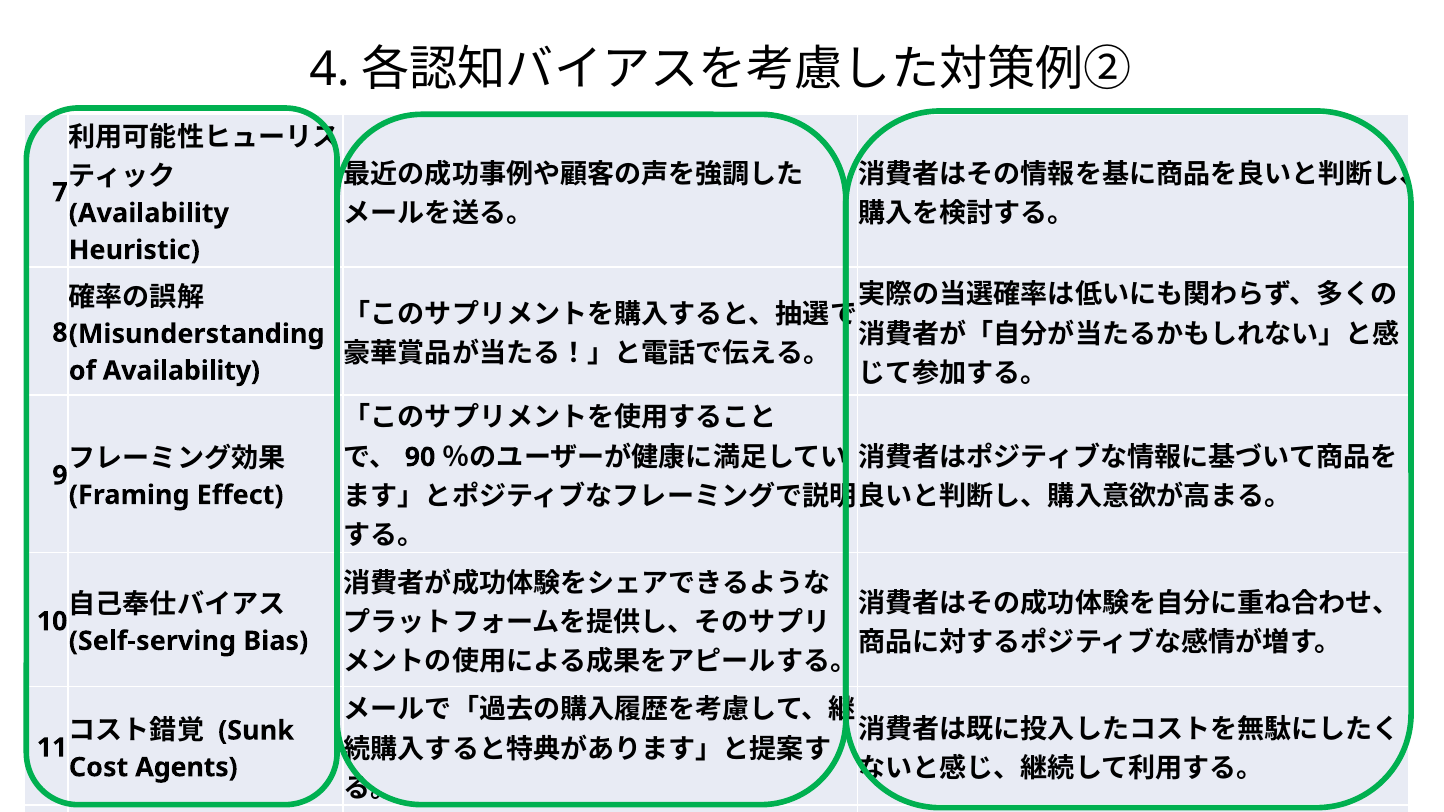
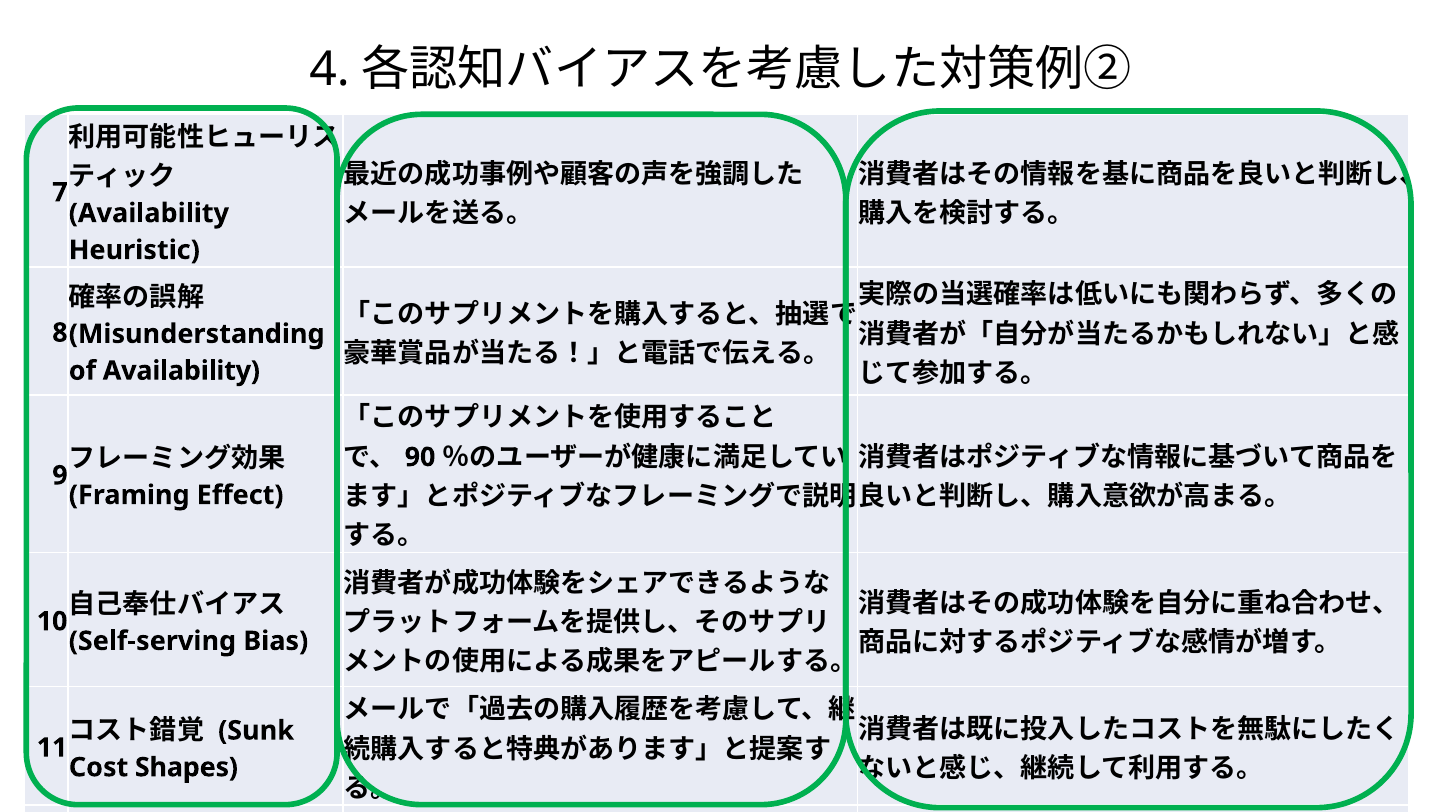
Agents: Agents -> Shapes (186, 768)
